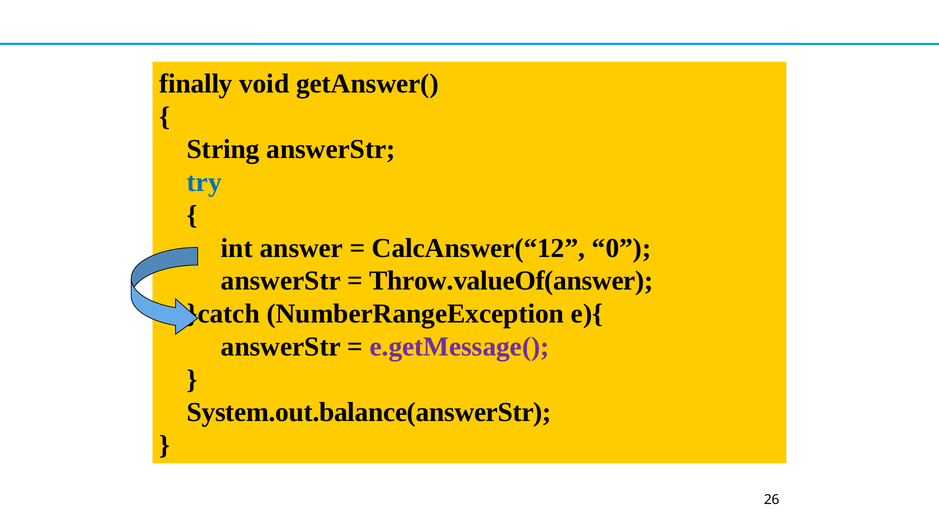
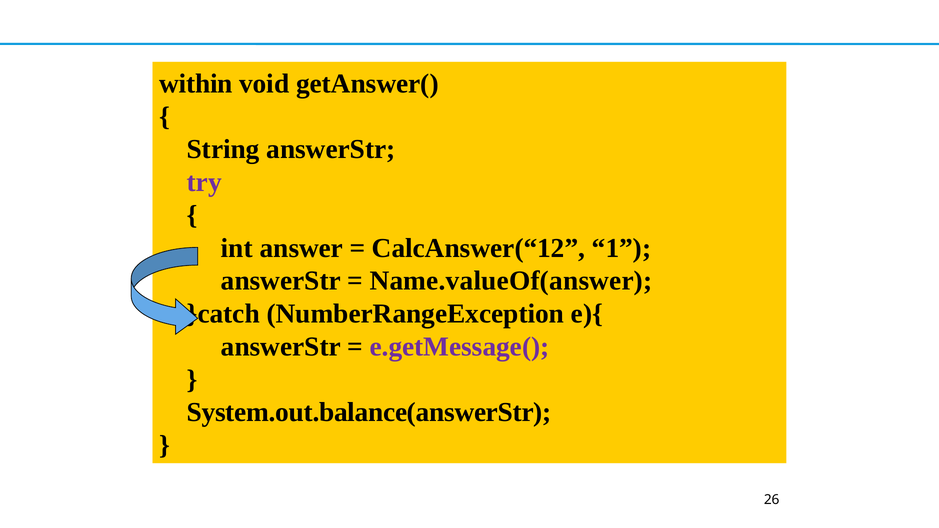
finally: finally -> within (196, 84)
try colour: blue -> purple (204, 182)
0: 0 -> 1 (622, 248)
Throw.valueOf(answer: Throw.valueOf(answer -> Name.valueOf(answer (511, 281)
